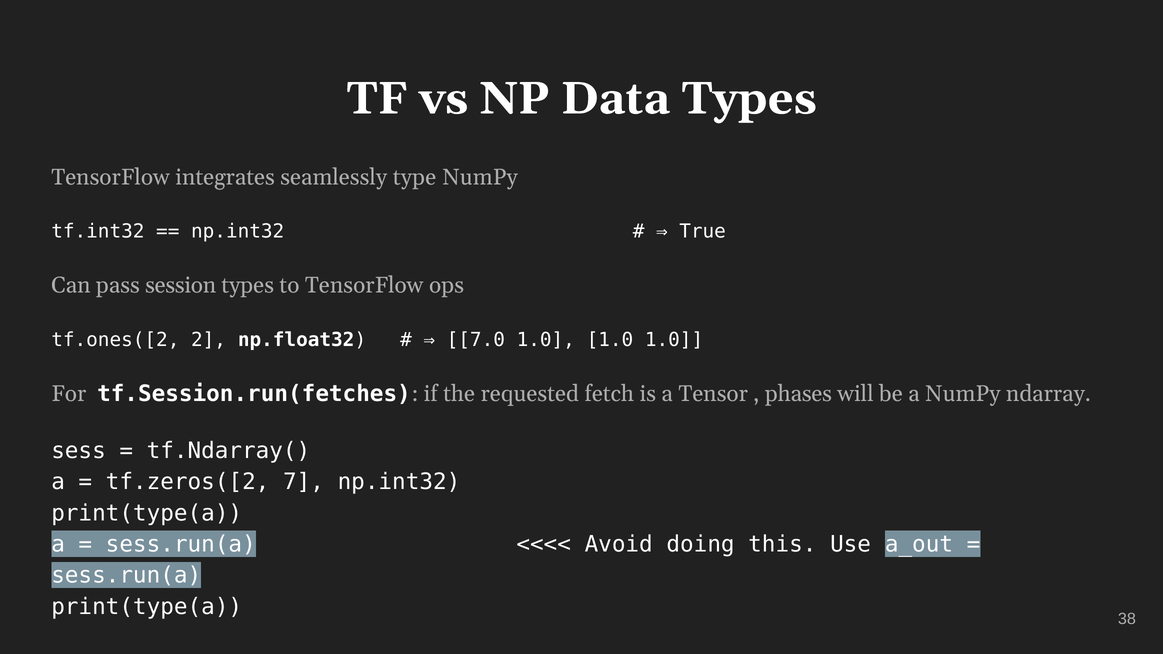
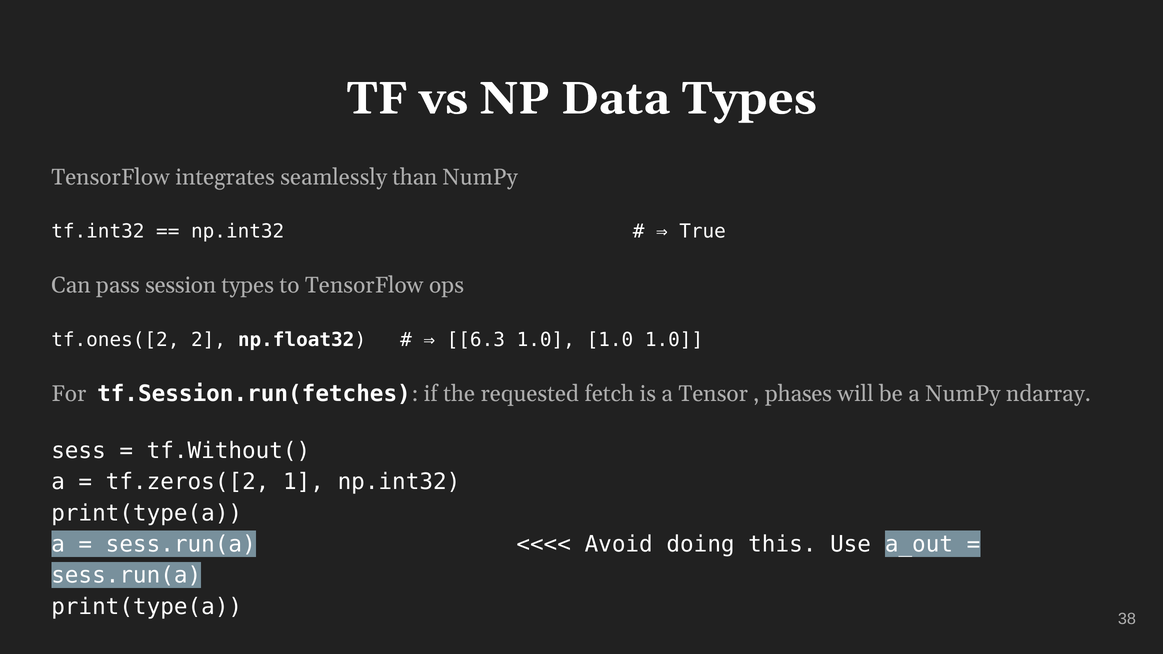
type: type -> than (415, 177)
7.0: 7.0 -> 6.3 (476, 340)
tf.Ndarray(: tf.Ndarray( -> tf.Without( (228, 451)
7: 7 -> 1 (303, 482)
